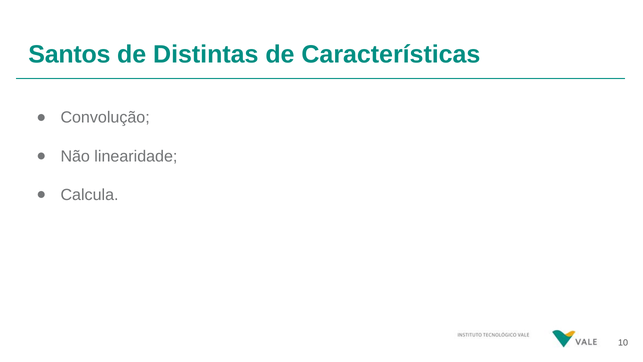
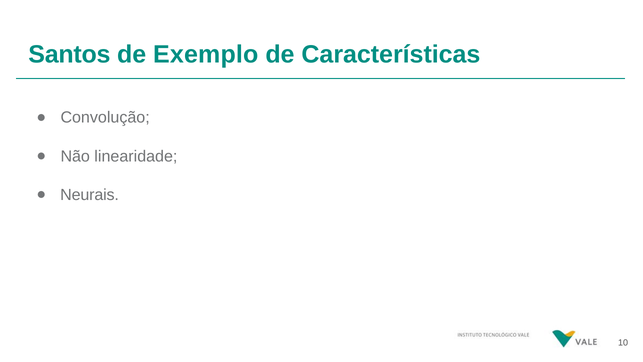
Distintas: Distintas -> Exemplo (206, 54)
Calcula: Calcula -> Neurais (90, 195)
